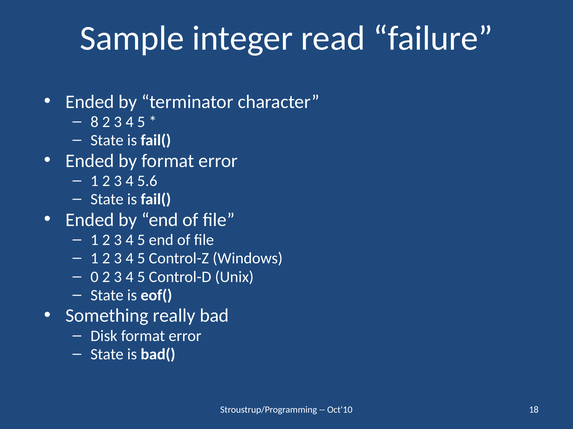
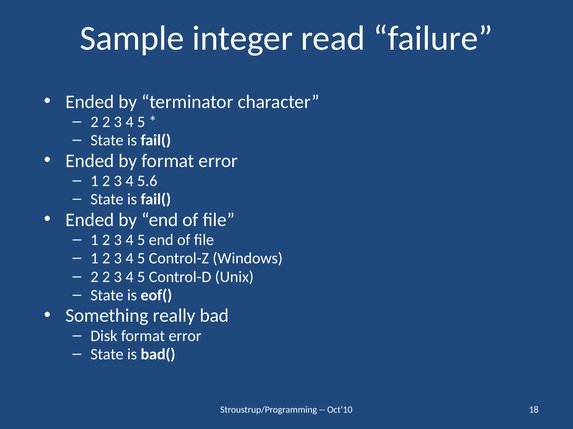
8: 8 -> 2 (95, 122)
0: 0 -> 2 (95, 277)
